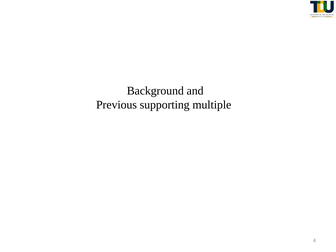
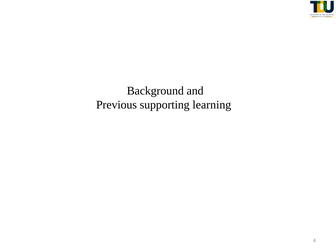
multiple: multiple -> learning (212, 105)
